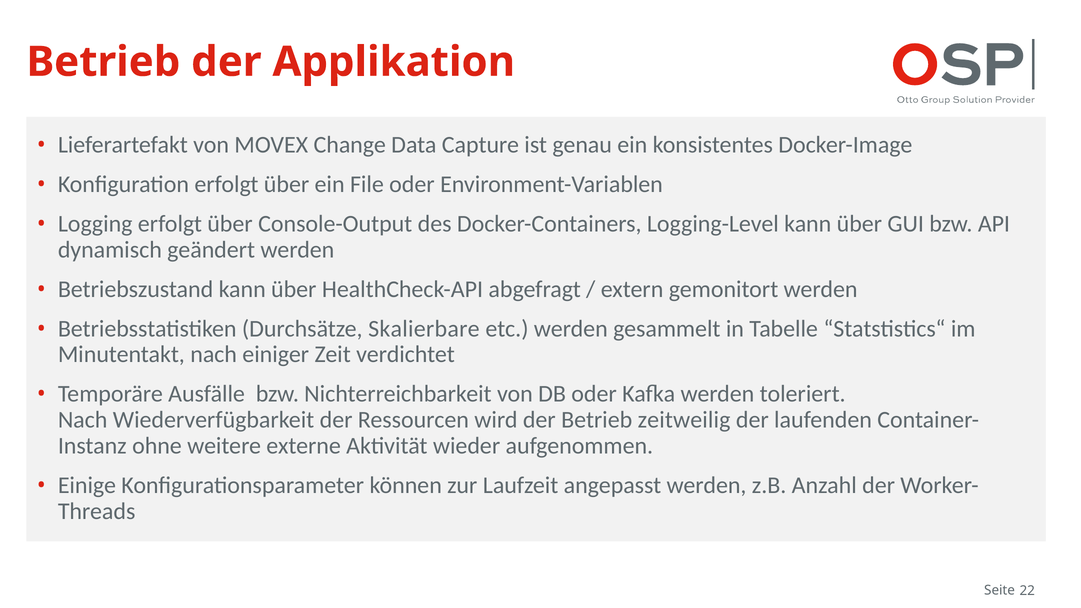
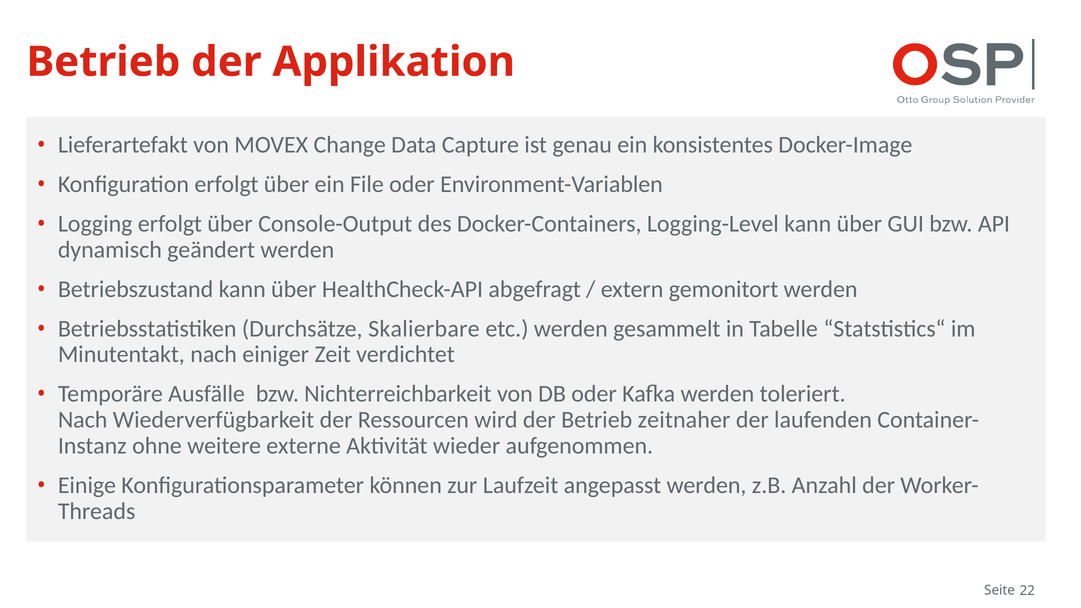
zeitweilig: zeitweilig -> zeitnaher (684, 420)
